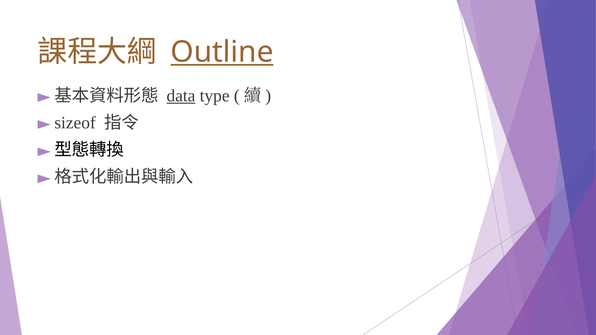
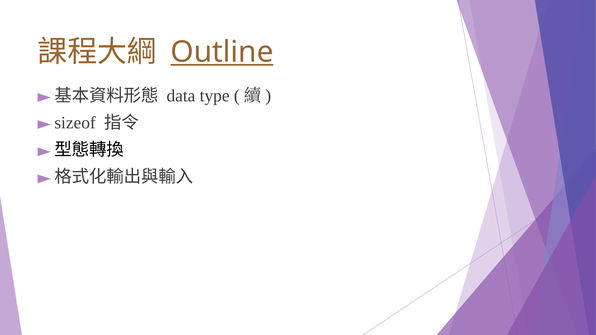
data underline: present -> none (181, 96)
